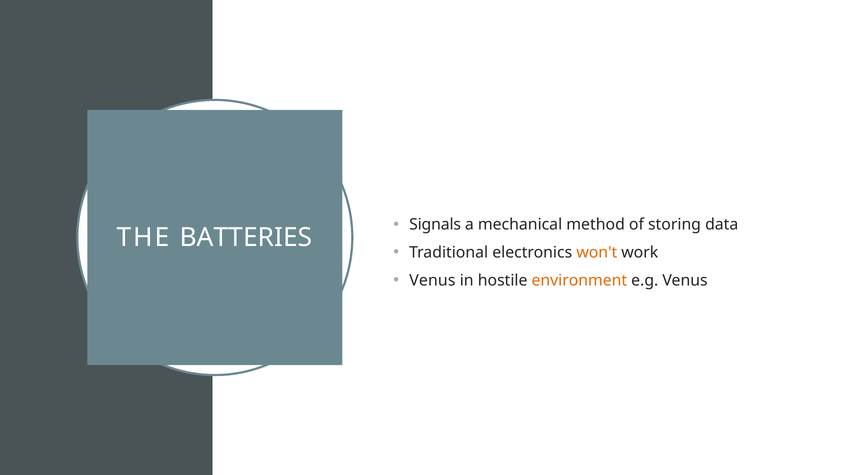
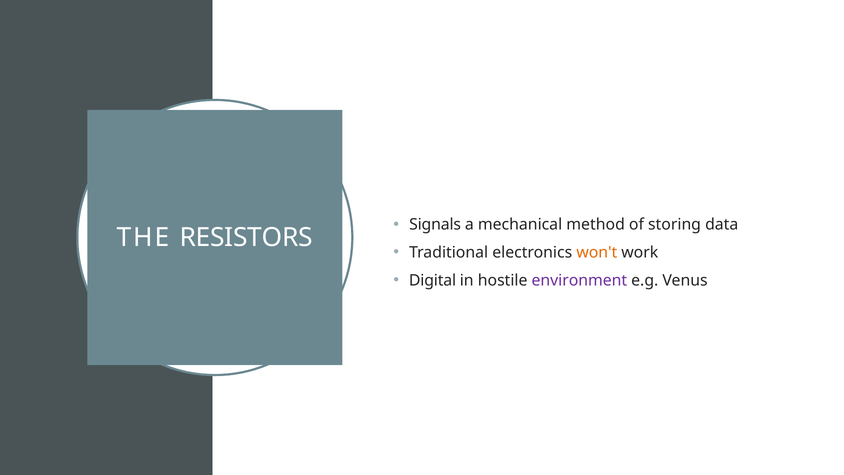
BATTERIES: BATTERIES -> RESISTORS (246, 237)
Venus: Venus -> Digital (433, 280)
environment colour: orange -> purple (579, 280)
